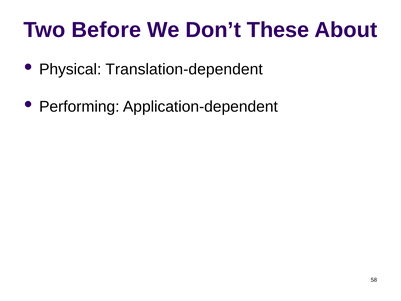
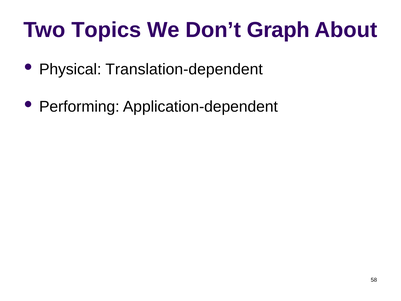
Before: Before -> Topics (106, 30)
These: These -> Graph (278, 30)
